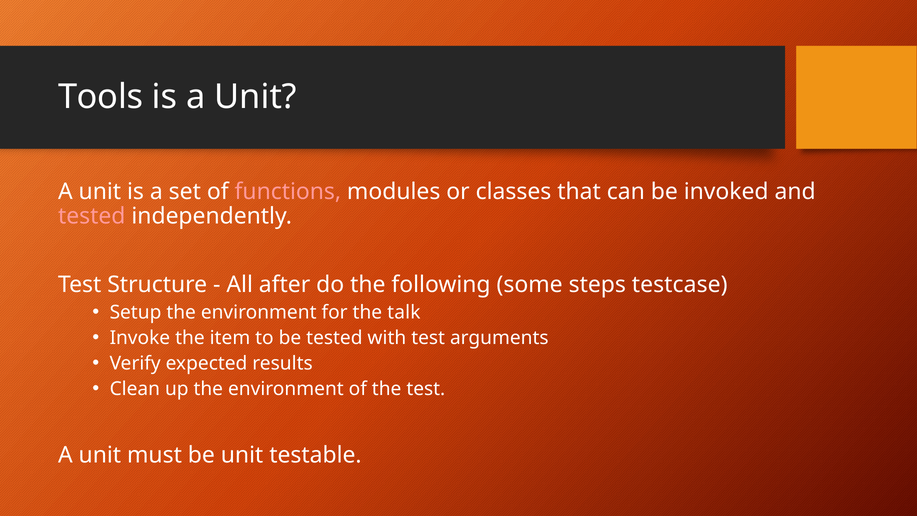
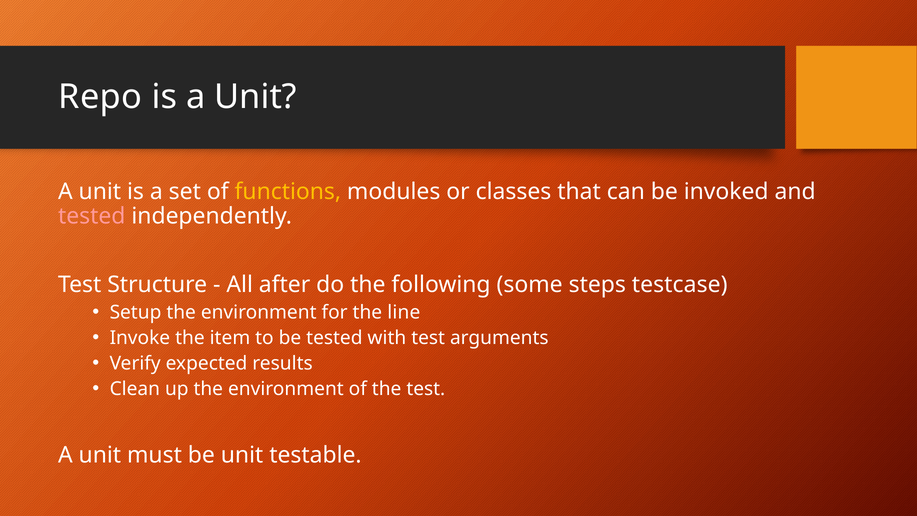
Tools: Tools -> Repo (100, 97)
functions colour: pink -> yellow (288, 191)
talk: talk -> line (404, 312)
